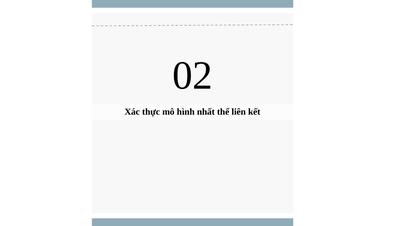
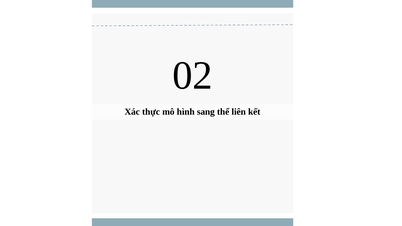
nhất: nhất -> sang (206, 112)
